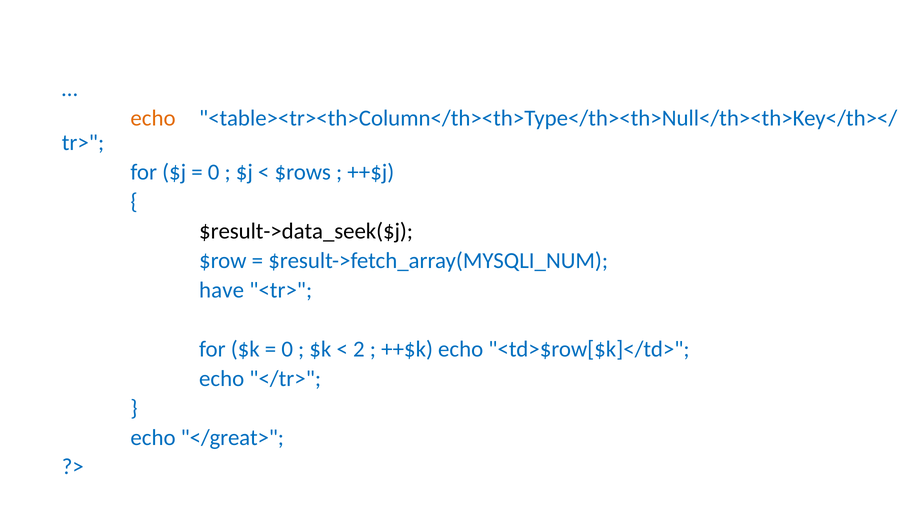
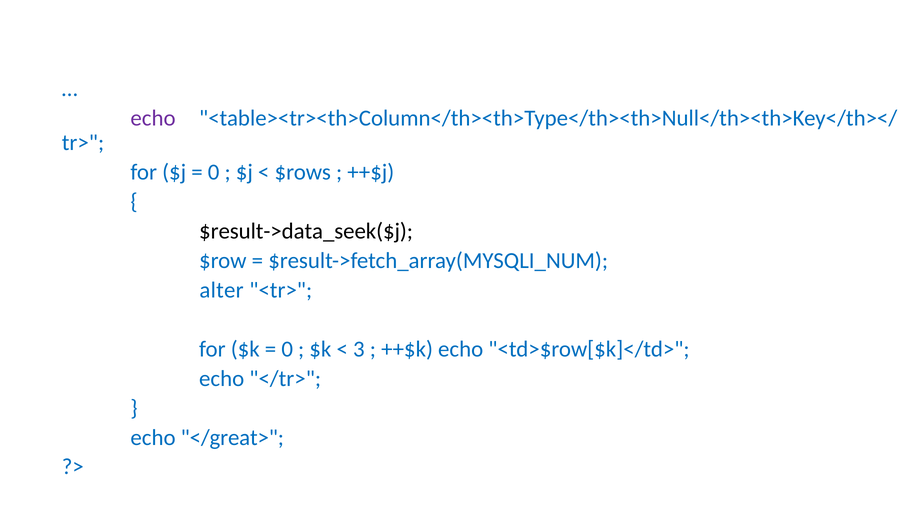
echo colour: orange -> purple (153, 118)
have: have -> alter (222, 290)
2: 2 -> 3 (359, 349)
